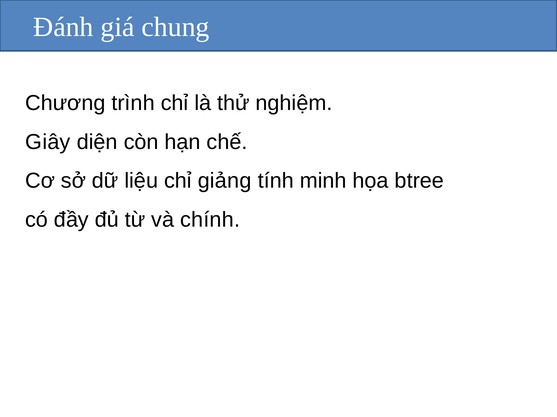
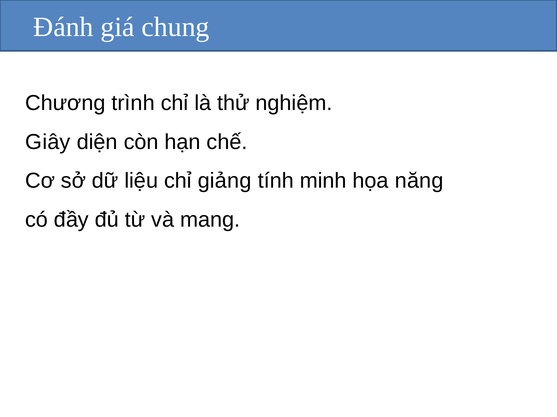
btree: btree -> năng (419, 181)
chính: chính -> mang (210, 220)
